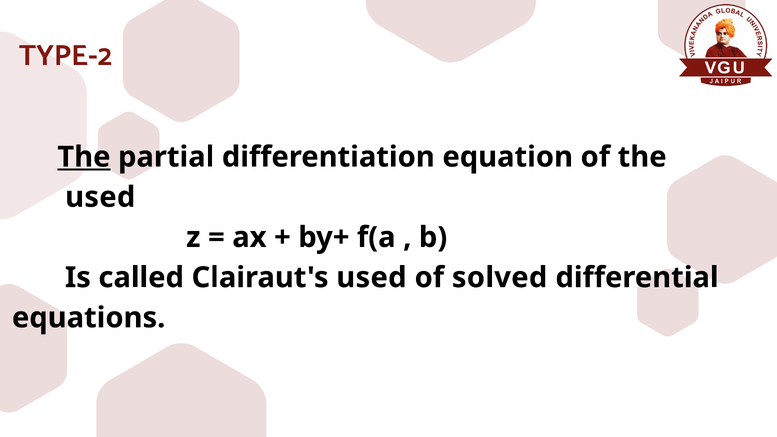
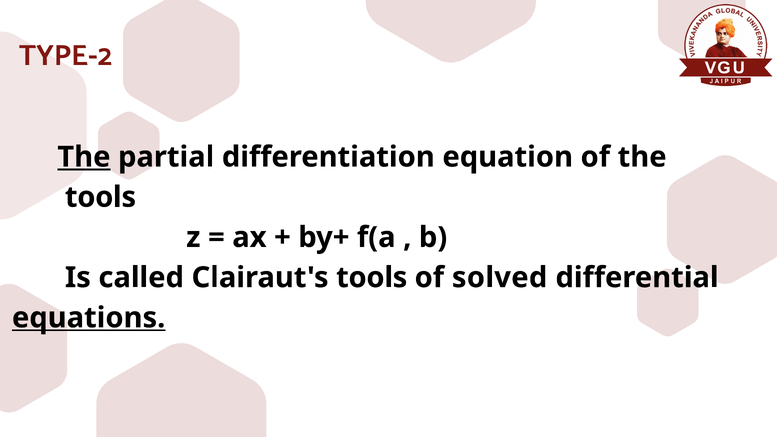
used: used -> tools (101, 197)
Clairaut's used: used -> tools (372, 278)
equations underline: none -> present (89, 318)
